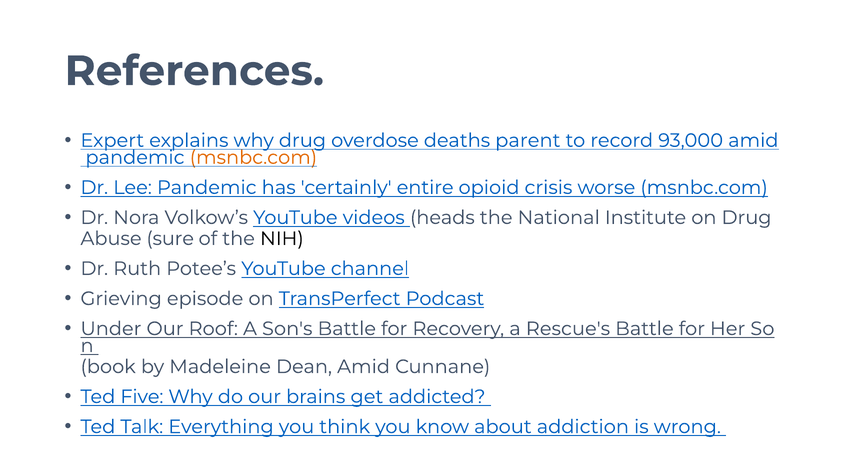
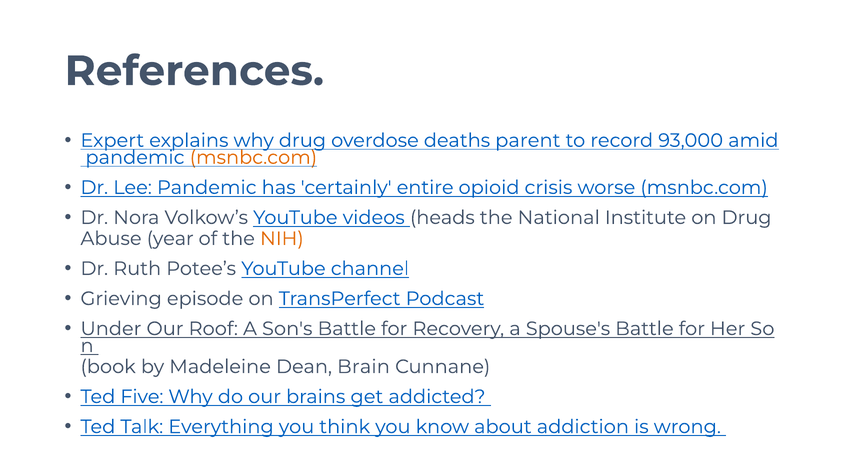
sure: sure -> year (170, 239)
NIH colour: black -> orange (282, 239)
Rescue's: Rescue's -> Spouse's (568, 329)
Dean Amid: Amid -> Brain (363, 367)
